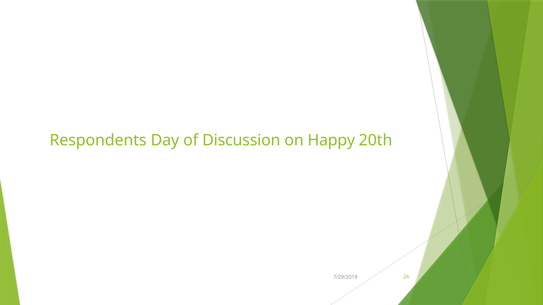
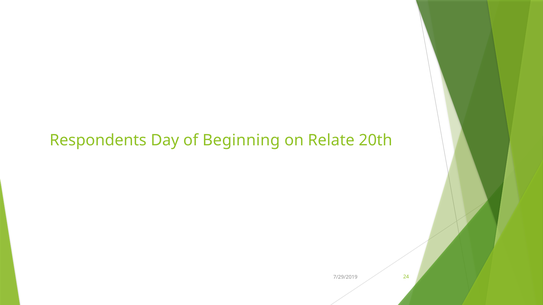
Discussion: Discussion -> Beginning (241, 140)
Happy: Happy -> Relate (331, 140)
